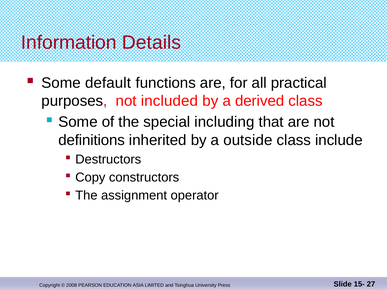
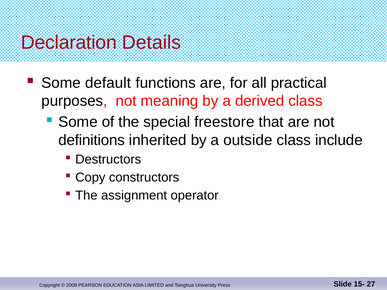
Information: Information -> Declaration (69, 43)
included: included -> meaning (170, 101)
including: including -> freestore (224, 122)
